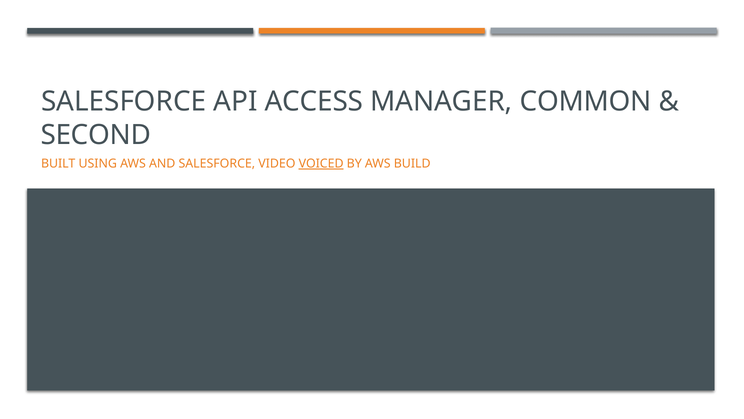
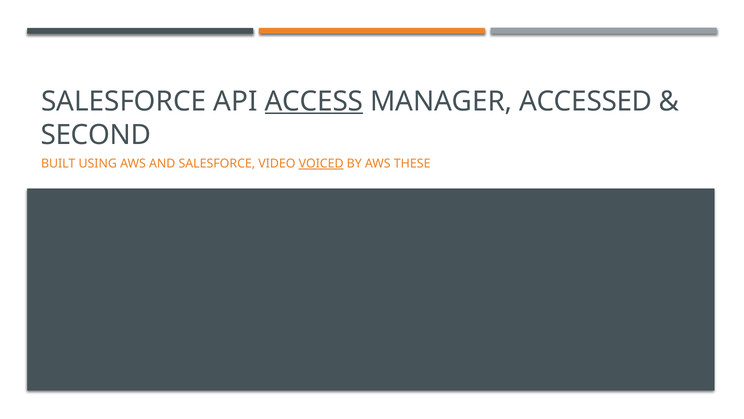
ACCESS underline: none -> present (314, 101)
COMMON: COMMON -> ACCESSED (586, 101)
BUILD: BUILD -> THESE (412, 163)
